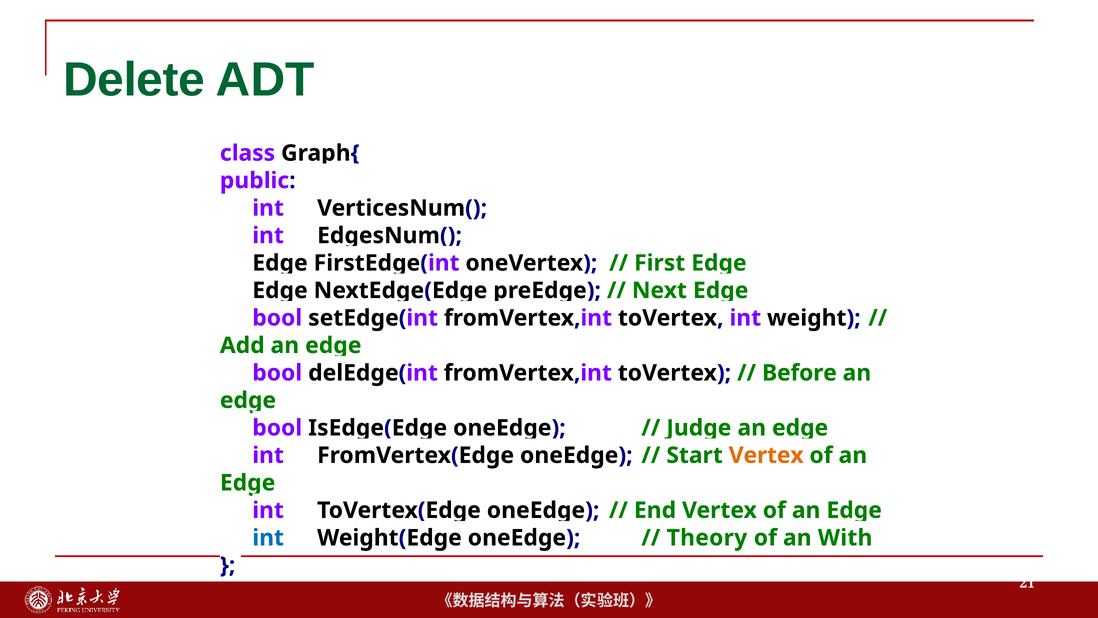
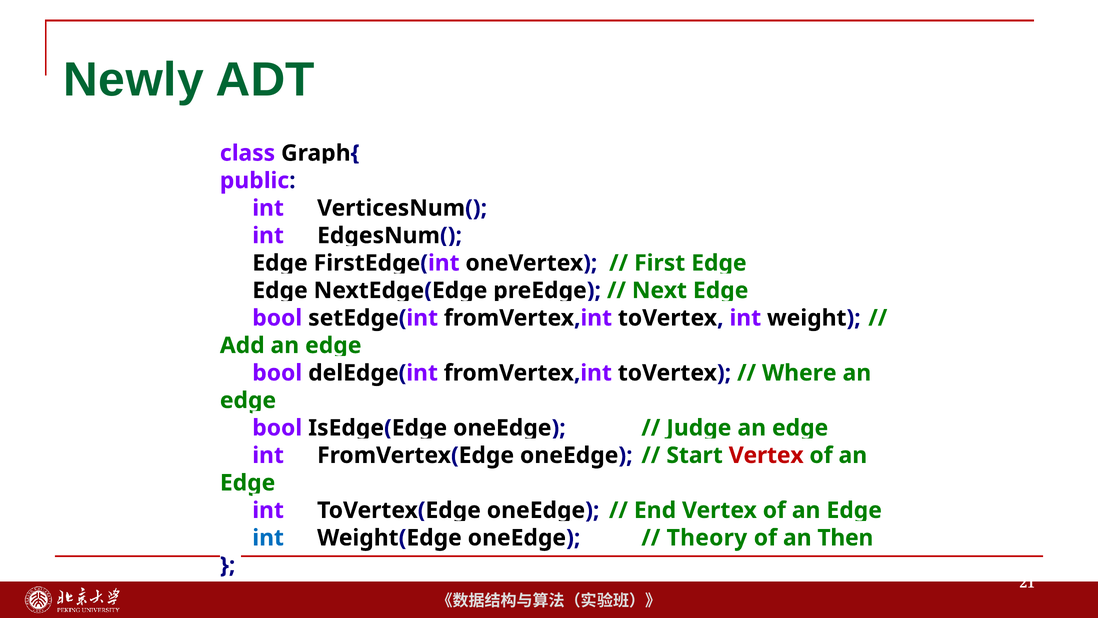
Delete: Delete -> Newly (134, 80)
Before: Before -> Where (799, 373)
Vertex colour: orange -> red (766, 455)
With: With -> Then (845, 538)
